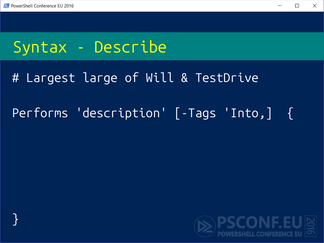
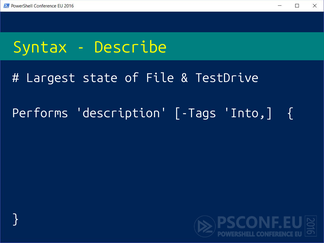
large: large -> state (100, 78)
Will: Will -> File (160, 78)
